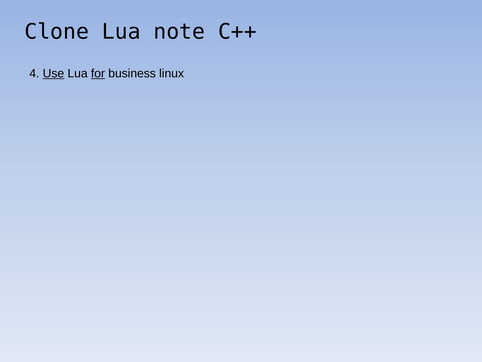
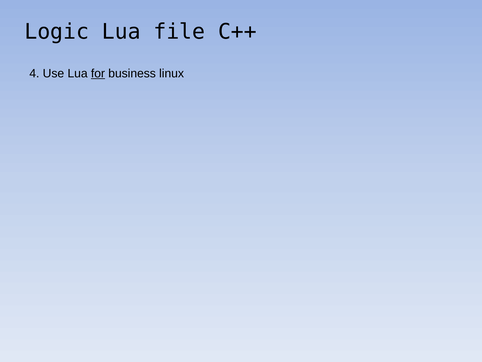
Clone: Clone -> Logic (57, 32)
note: note -> file (179, 32)
Use underline: present -> none (53, 74)
